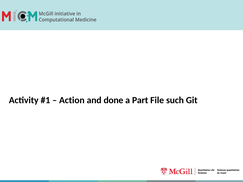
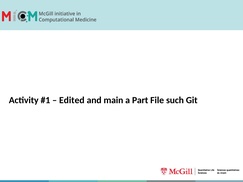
Action: Action -> Edited (72, 100)
done: done -> main (113, 100)
